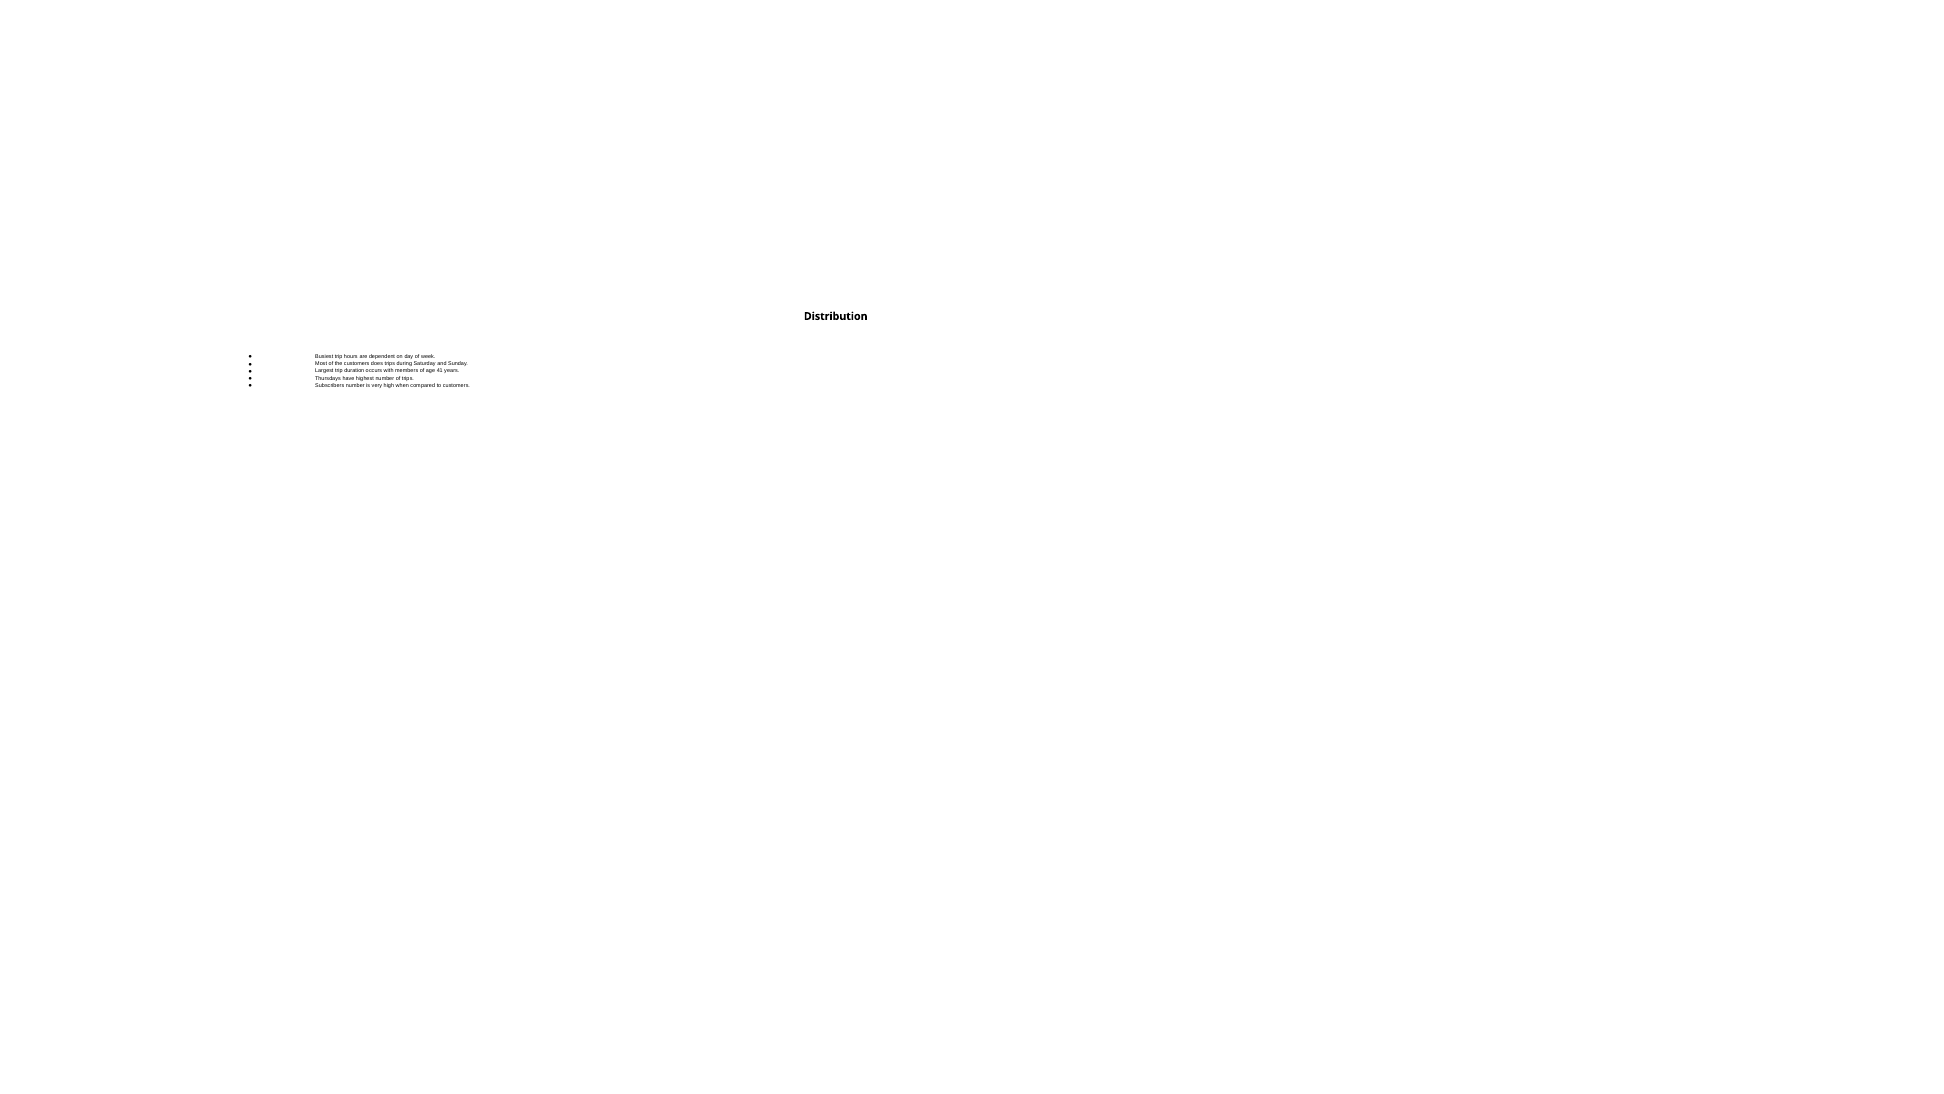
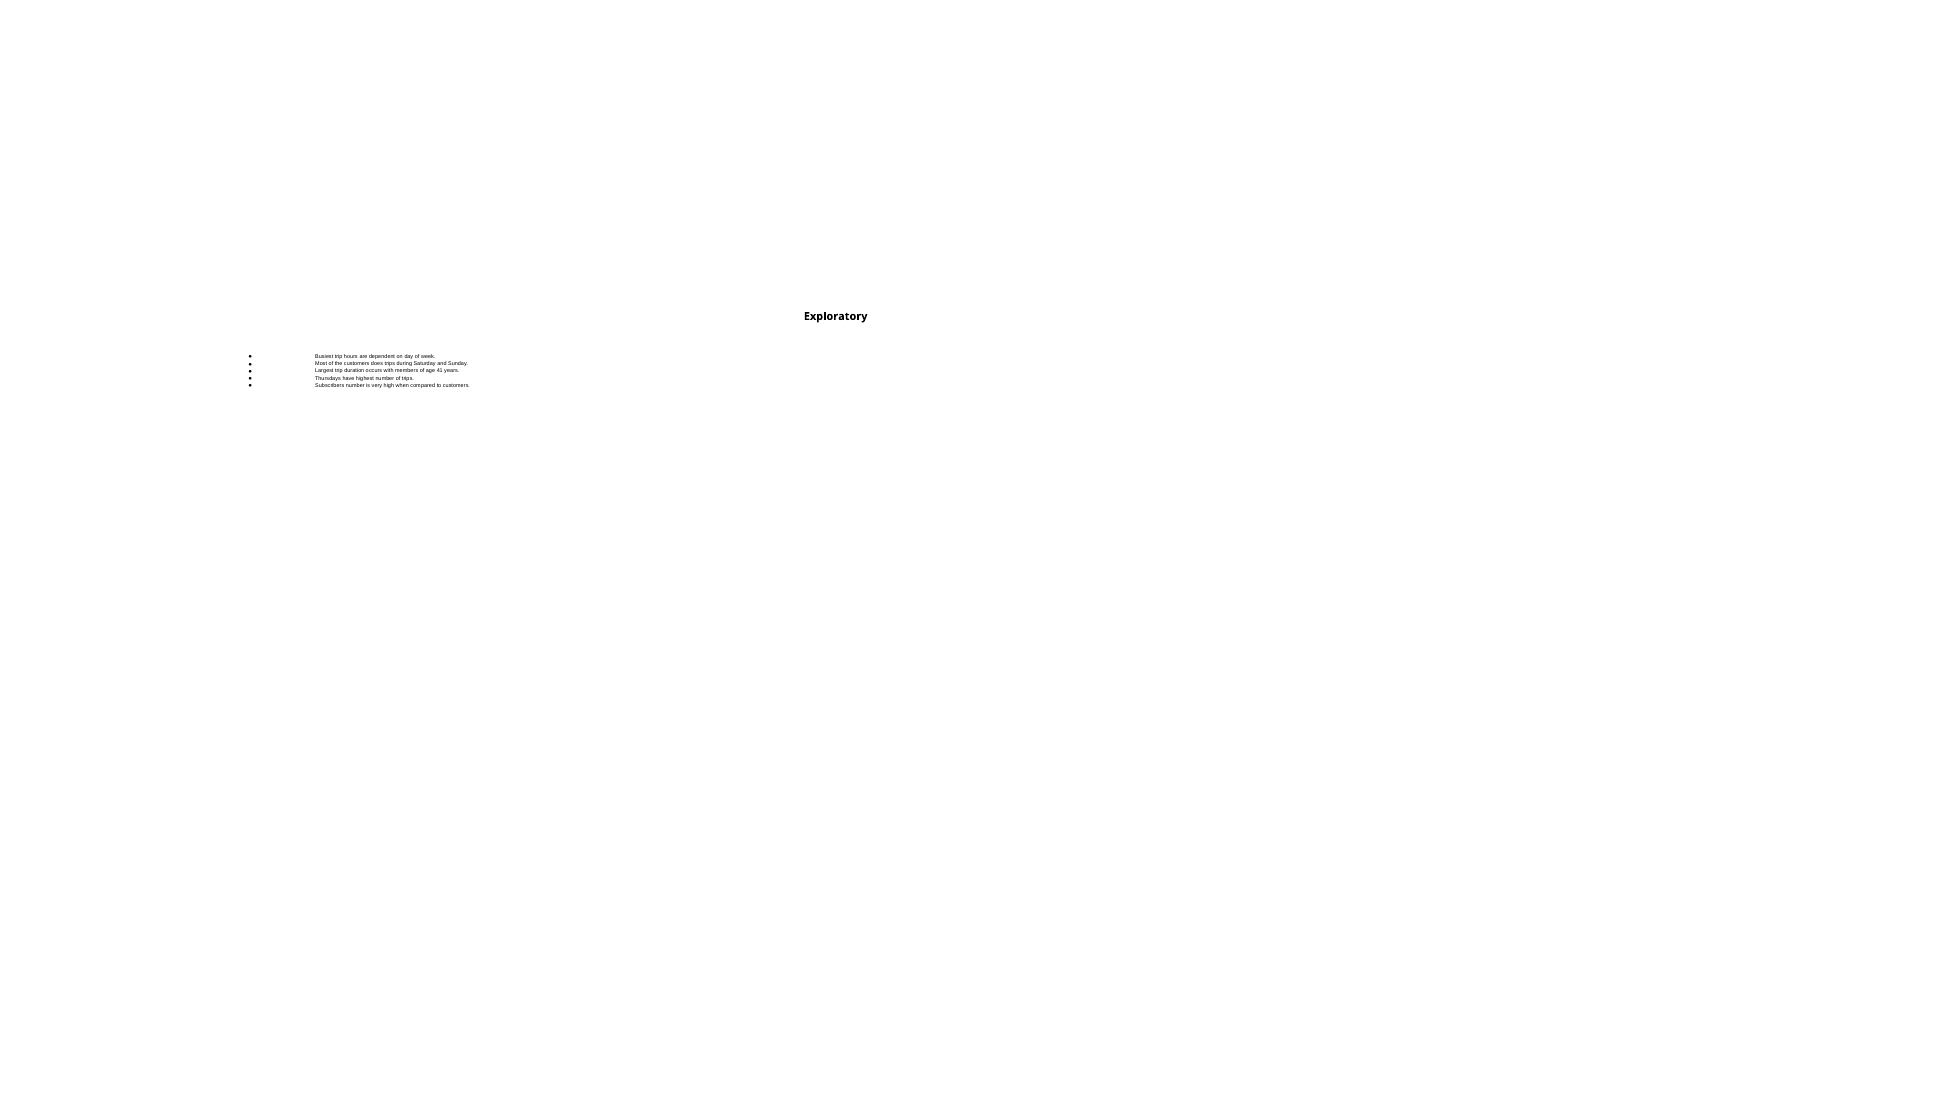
Distribution: Distribution -> Exploratory (836, 316)
